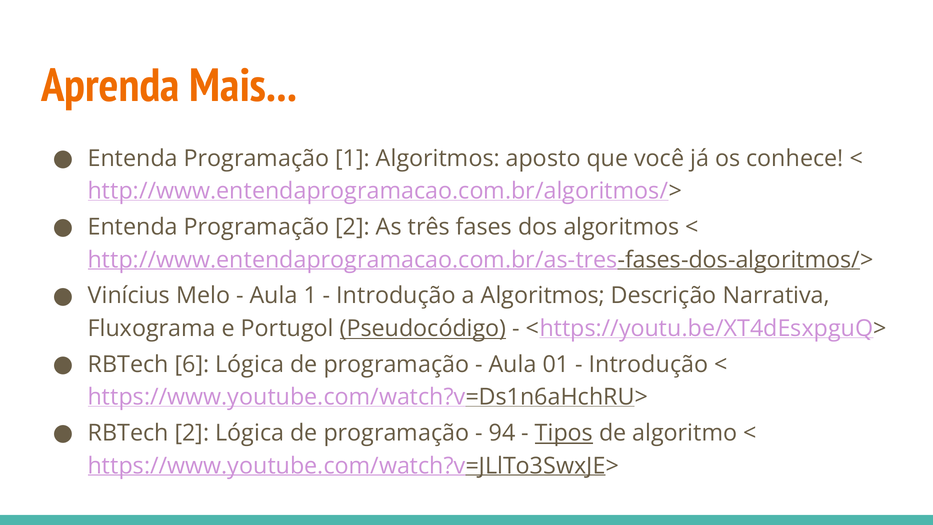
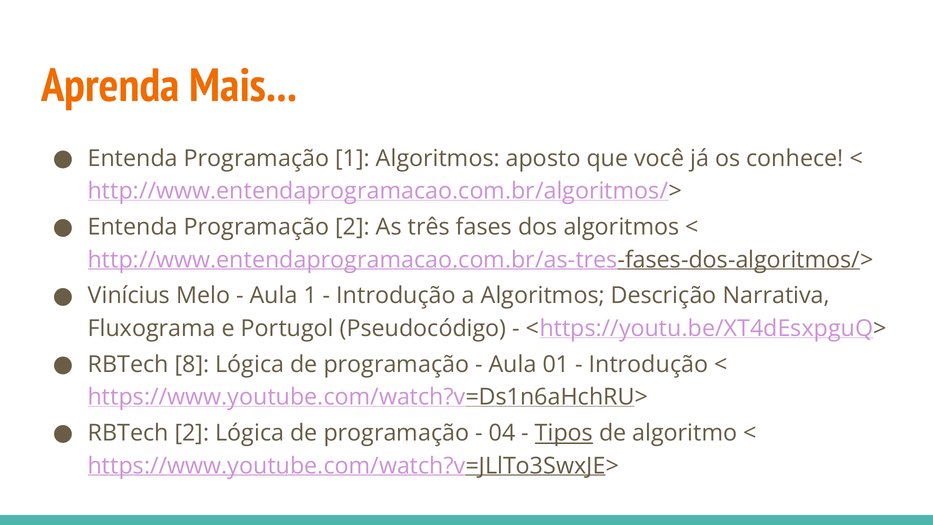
Pseudocódigo underline: present -> none (423, 328)
6: 6 -> 8 (192, 364)
94: 94 -> 04 (502, 433)
